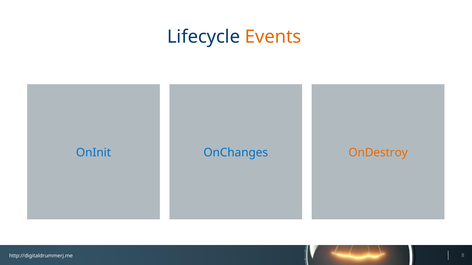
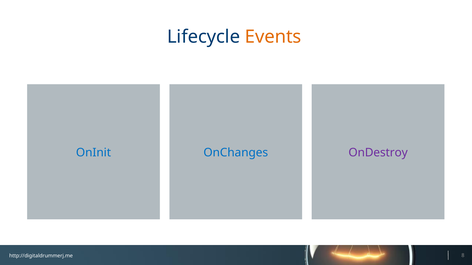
OnDestroy colour: orange -> purple (378, 153)
